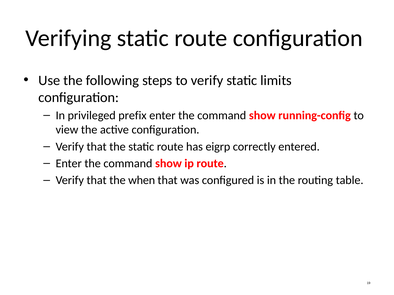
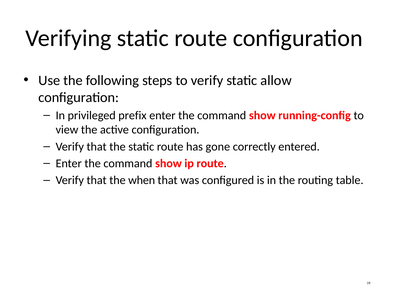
limits: limits -> allow (276, 80)
eigrp: eigrp -> gone (218, 147)
